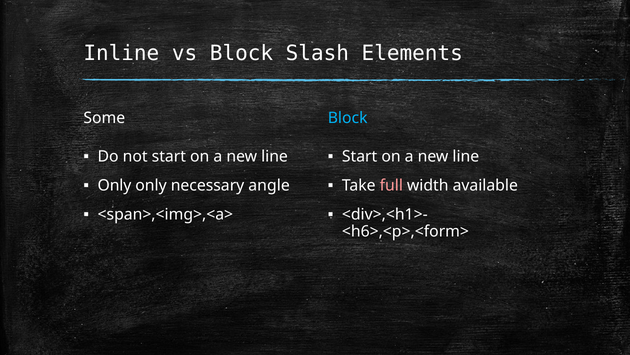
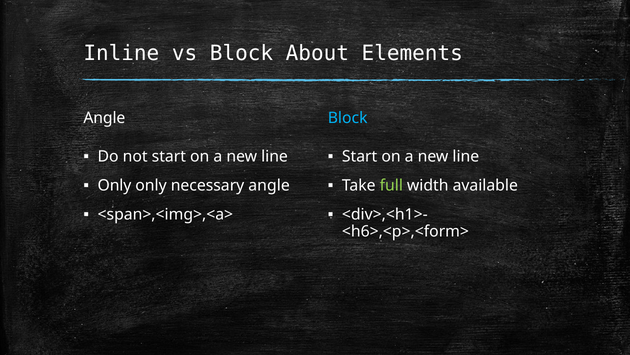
Slash: Slash -> About (317, 53)
Some: Some -> Angle (104, 118)
full colour: pink -> light green (391, 185)
